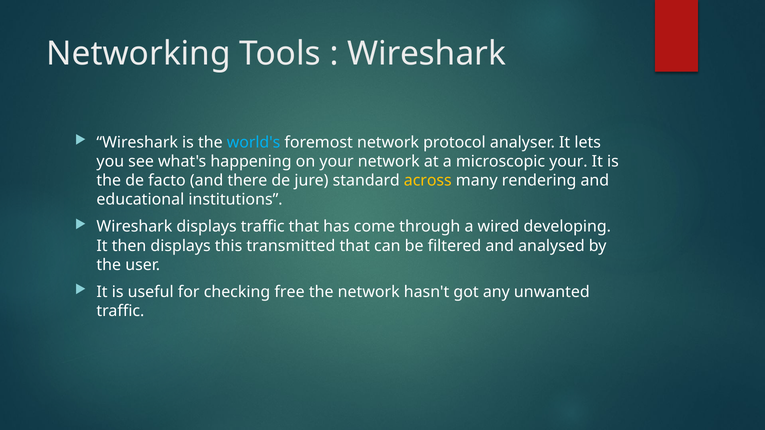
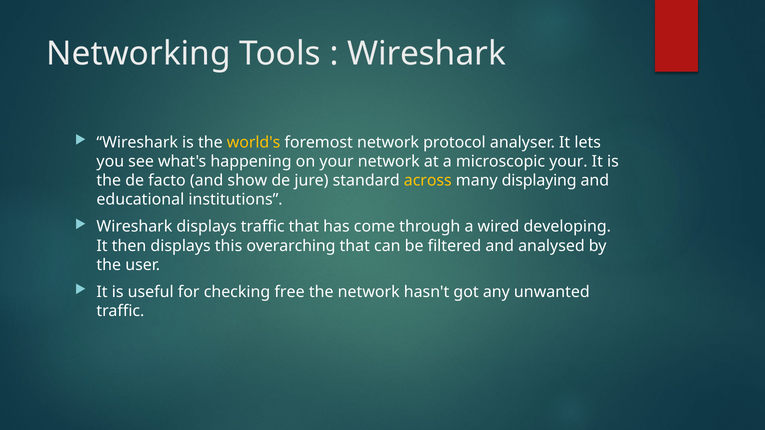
world's colour: light blue -> yellow (254, 142)
there: there -> show (247, 181)
rendering: rendering -> displaying (539, 181)
transmitted: transmitted -> overarching (291, 246)
